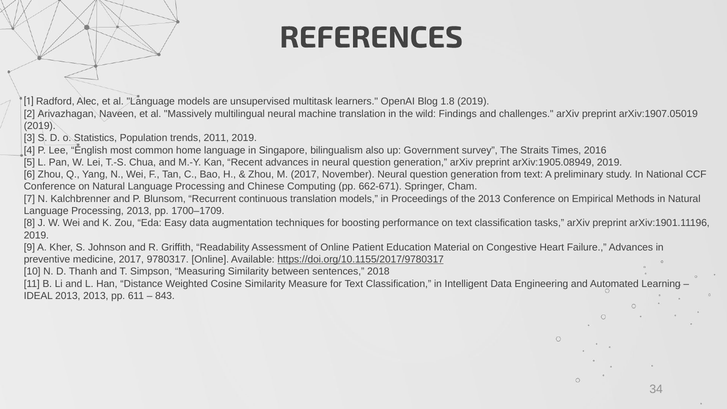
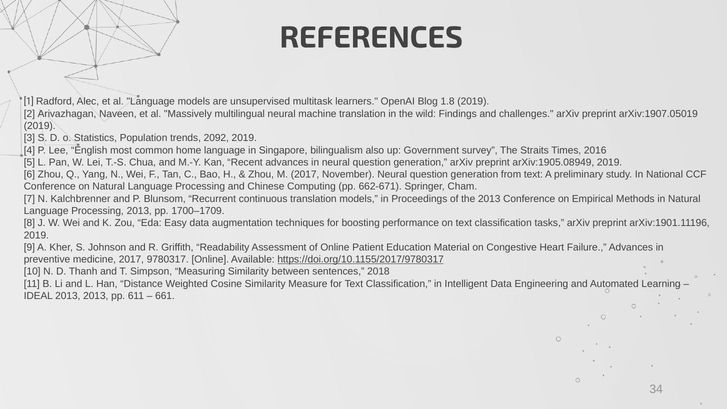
2011: 2011 -> 2092 (216, 138)
843: 843 -> 661 (165, 296)
